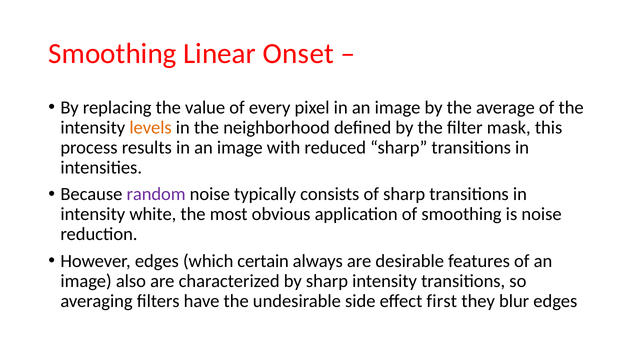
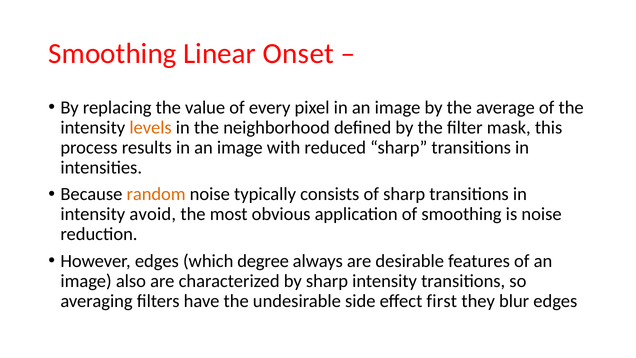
random colour: purple -> orange (156, 194)
white: white -> avoid (153, 214)
certain: certain -> degree (263, 261)
